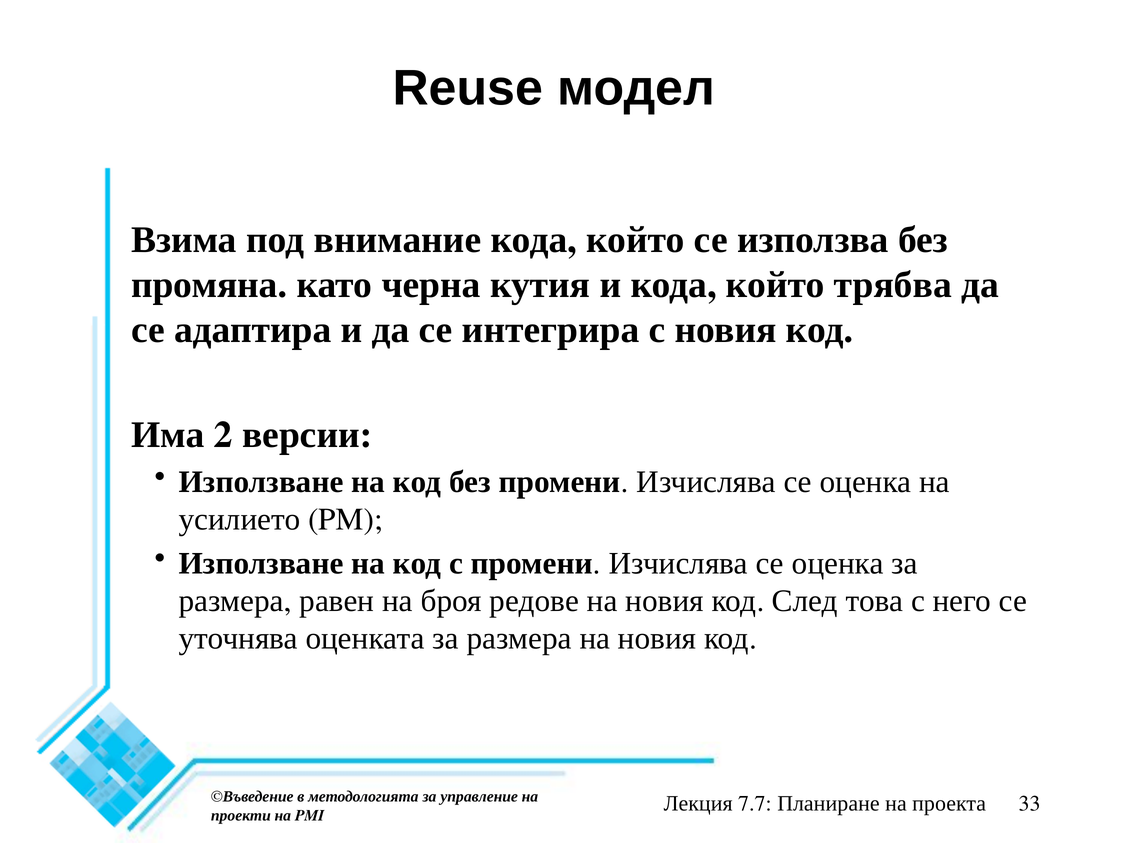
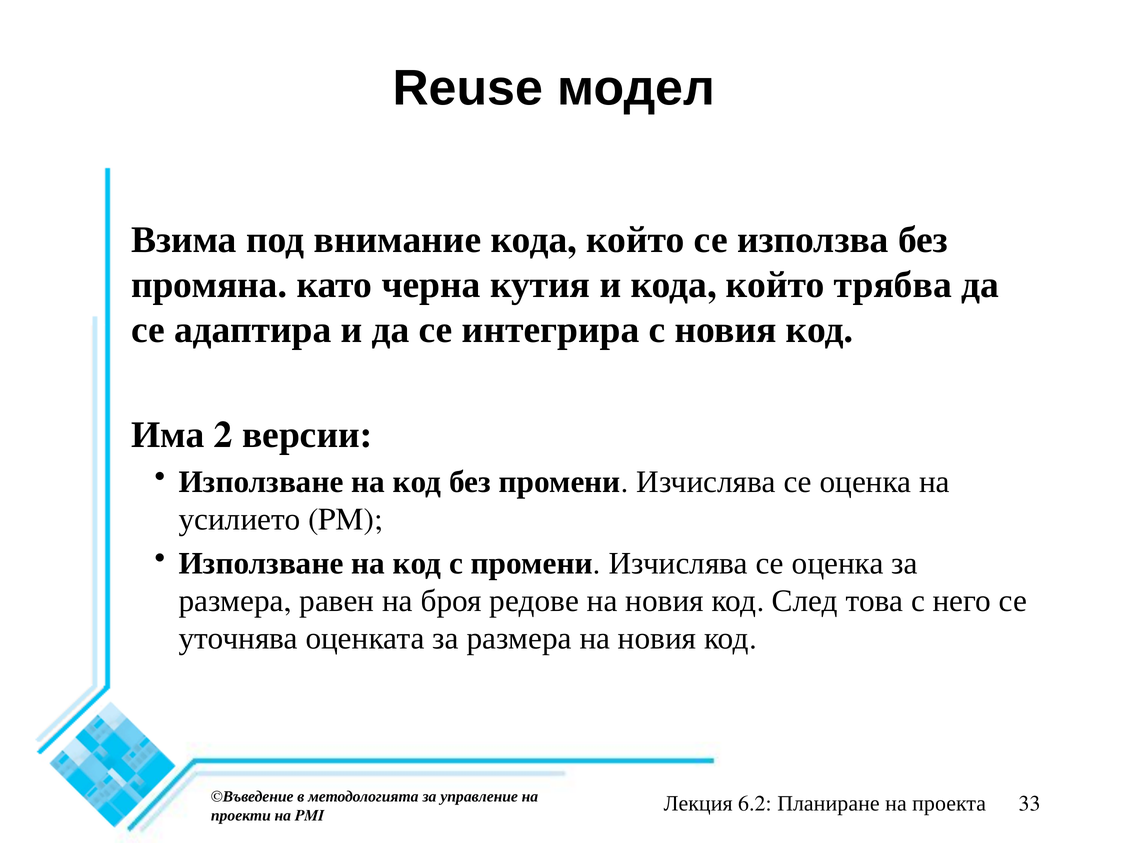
7.7: 7.7 -> 6.2 (755, 804)
